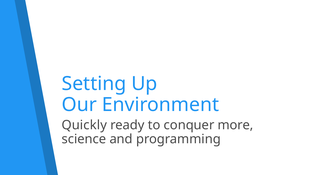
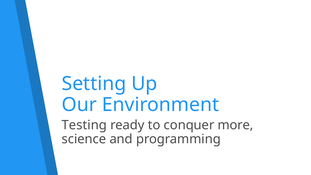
Quickly: Quickly -> Testing (84, 125)
